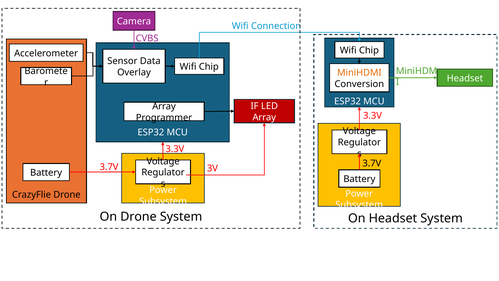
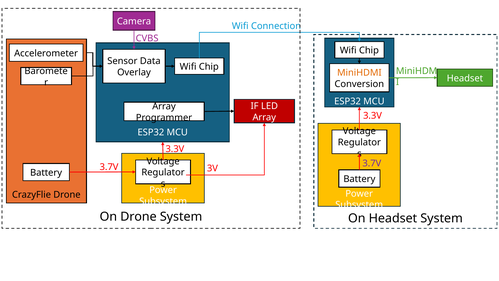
3.7V colour: black -> purple (372, 163)
